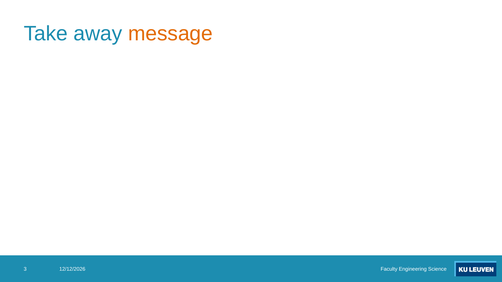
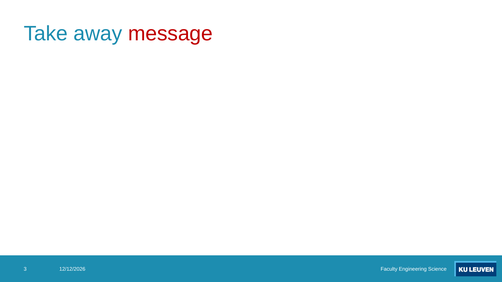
message colour: orange -> red (171, 34)
